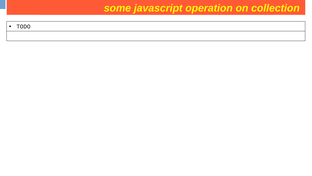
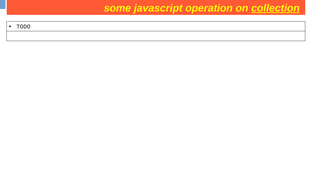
collection underline: none -> present (275, 8)
